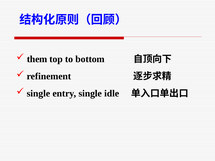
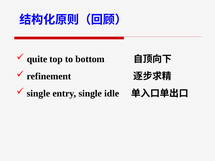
them: them -> quite (37, 59)
